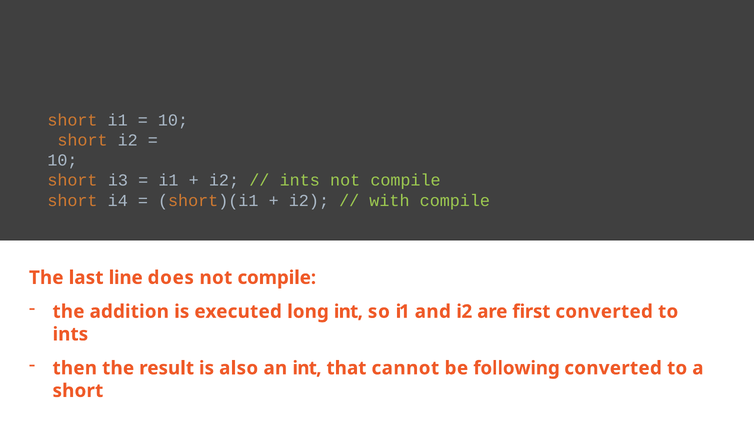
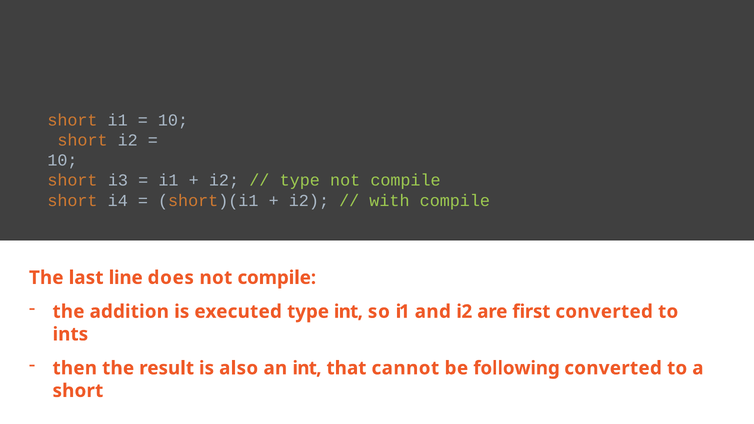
ints: ints -> type (300, 180)
executed long: long -> type (308, 312)
